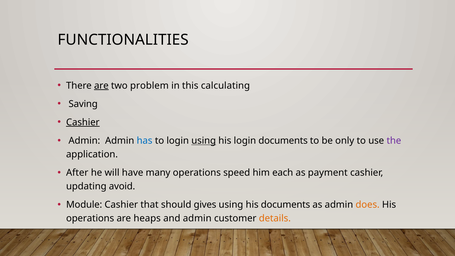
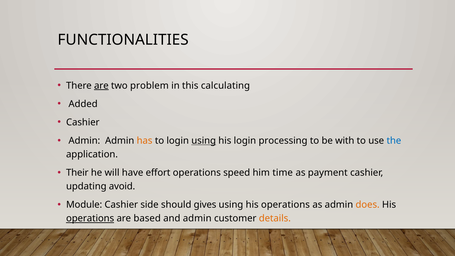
Saving: Saving -> Added (83, 104)
Cashier underline: present -> none (83, 122)
has colour: blue -> orange (145, 141)
login documents: documents -> processing (283, 141)
only: only -> with (345, 141)
the colour: purple -> blue (394, 141)
After: After -> Their (77, 173)
many: many -> effort (158, 173)
each: each -> time (283, 173)
that: that -> side (150, 205)
using his documents: documents -> operations (285, 205)
operations underline: none -> present (90, 218)
heaps: heaps -> based (147, 218)
